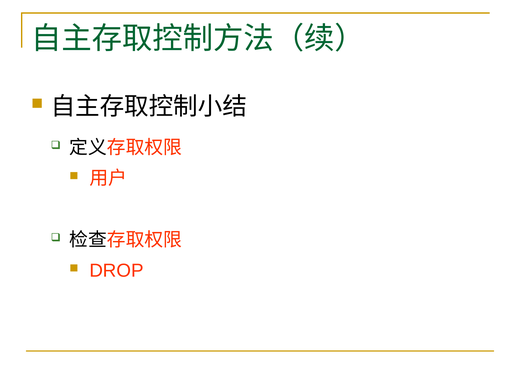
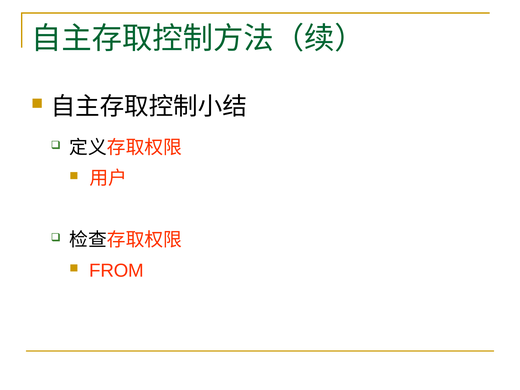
DROP: DROP -> FROM (117, 271)
